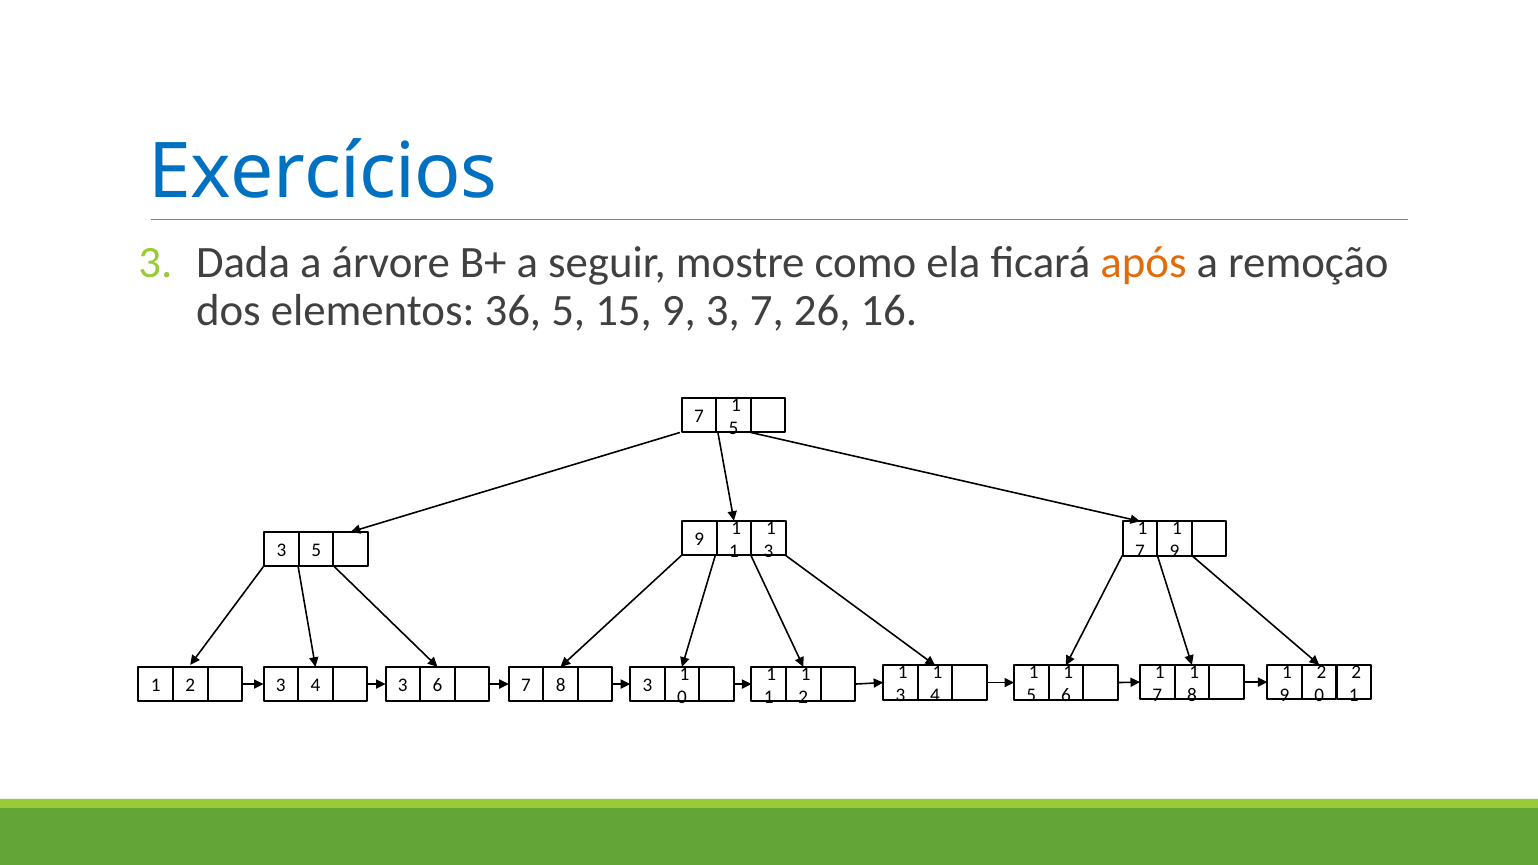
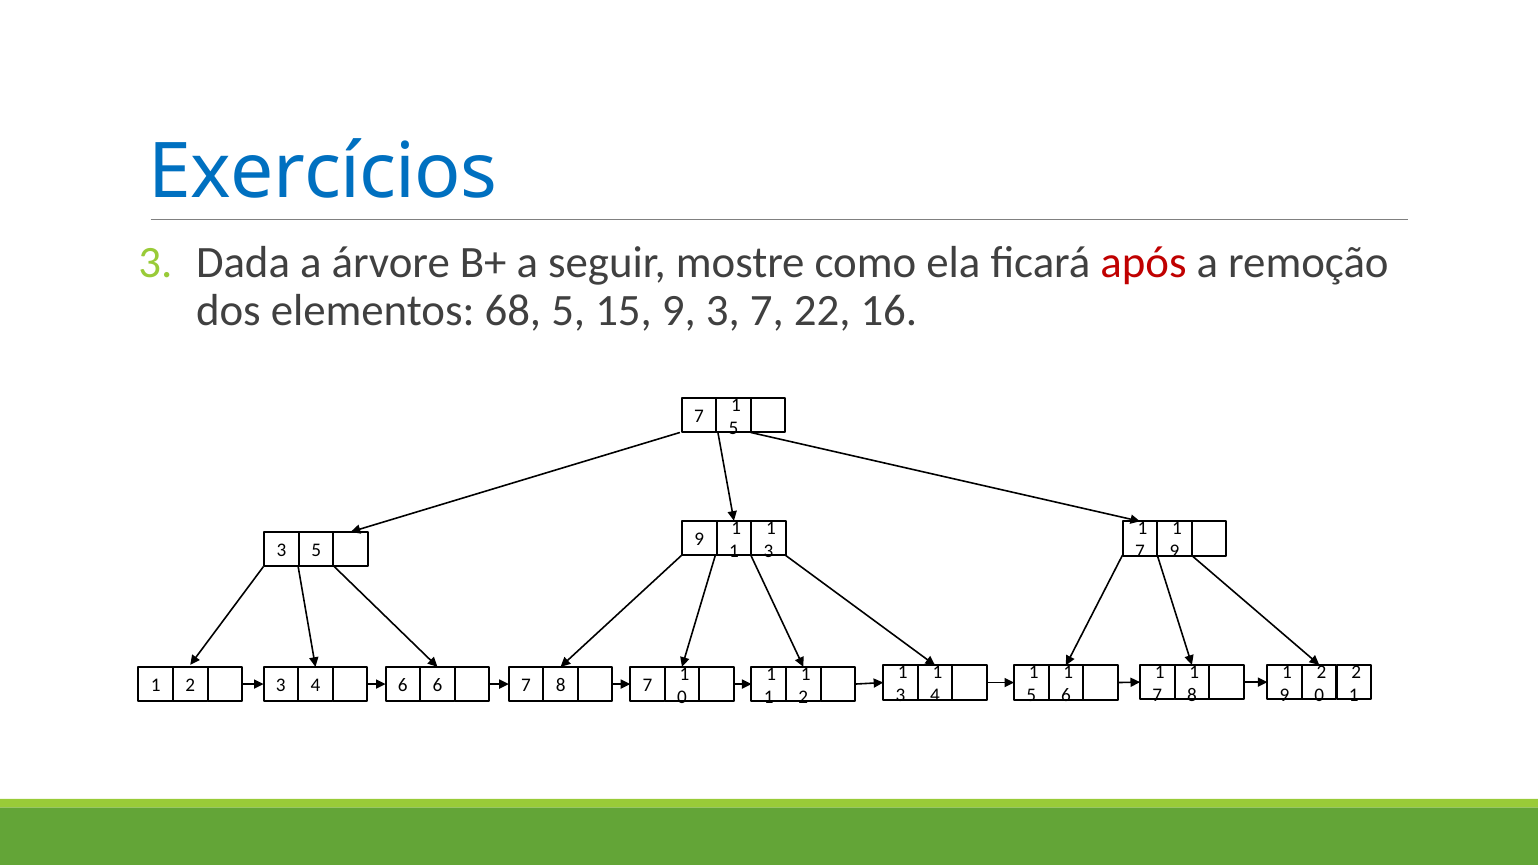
após colour: orange -> red (1144, 262)
36: 36 -> 68 (513, 311)
26: 26 -> 22 (822, 311)
3 4 3: 3 -> 6 (403, 685)
8 3: 3 -> 7 (647, 685)
